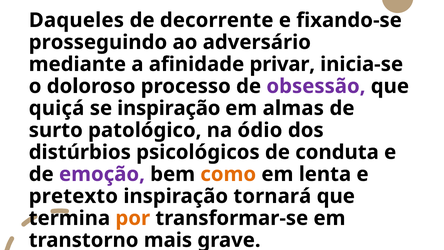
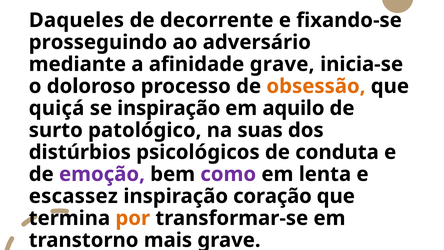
afinidade privar: privar -> grave (282, 64)
obsessão colour: purple -> orange (316, 86)
almas: almas -> aquilo (293, 108)
ódio: ódio -> suas (260, 130)
como colour: orange -> purple (228, 174)
pretexto: pretexto -> escassez (73, 196)
tornará: tornará -> coração (272, 196)
